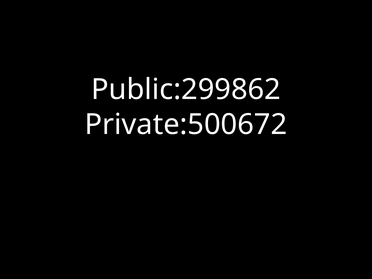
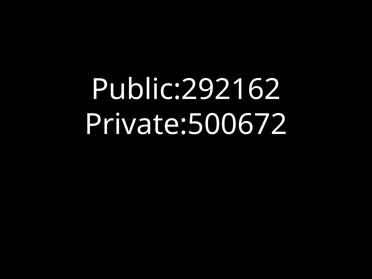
Public:299862: Public:299862 -> Public:292162 (186, 90)
